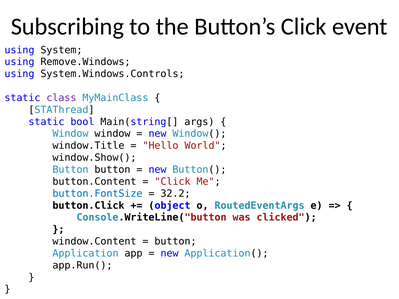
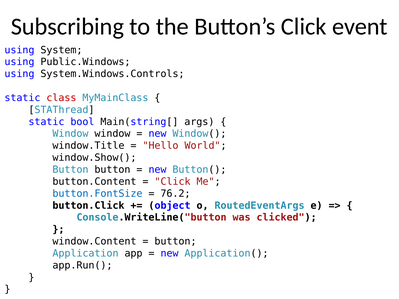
Remove.Windows: Remove.Windows -> Public.Windows (85, 62)
class colour: purple -> red (61, 98)
32.2: 32.2 -> 76.2 (175, 194)
